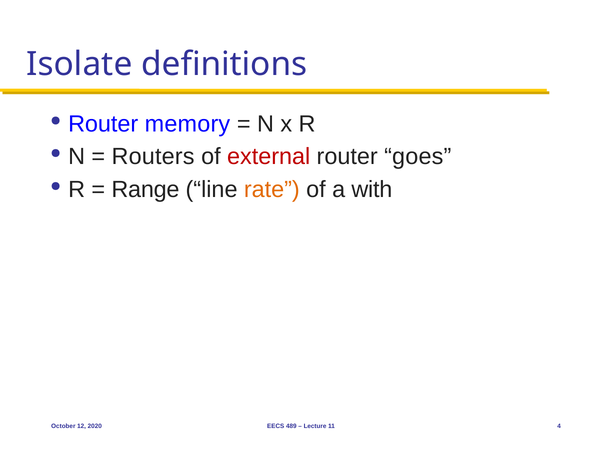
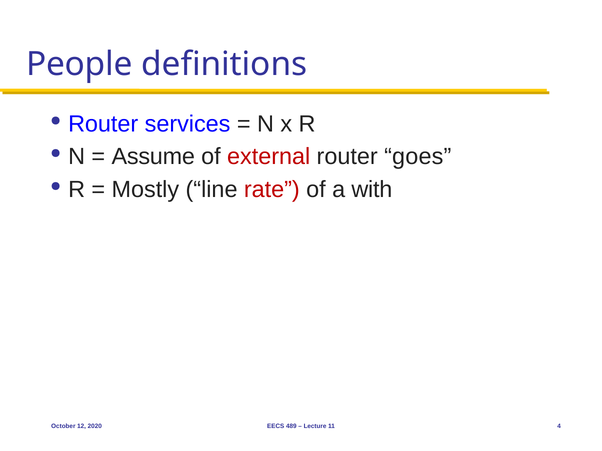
Isolate: Isolate -> People (79, 64)
memory: memory -> services (188, 124)
Routers: Routers -> Assume (153, 157)
Range: Range -> Mostly (145, 190)
rate colour: orange -> red (272, 190)
